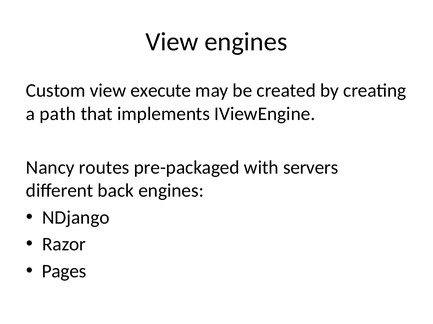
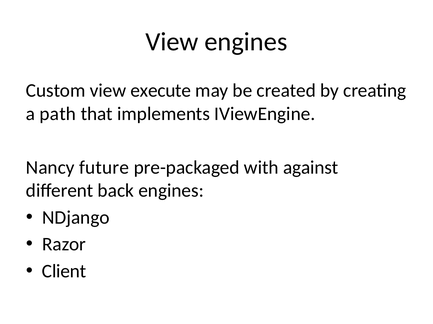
routes: routes -> future (104, 168)
servers: servers -> against (311, 168)
Pages: Pages -> Client (64, 272)
